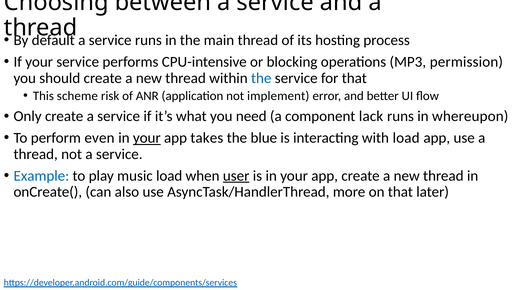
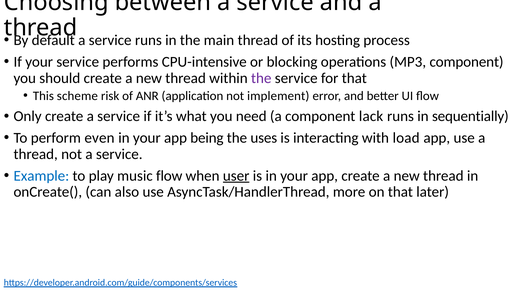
MP3 permission: permission -> component (466, 62)
the colour: blue -> purple (261, 78)
whereupon: whereupon -> sequentially (470, 116)
your underline: present -> none (147, 138)
takes: takes -> being (207, 138)
blue: blue -> uses (264, 138)
music load: load -> flow (169, 176)
